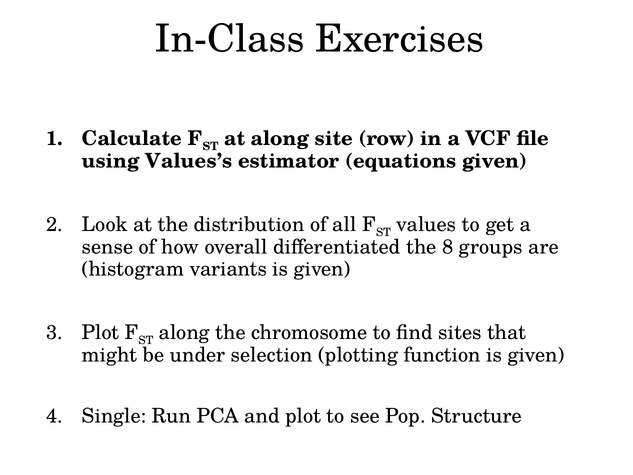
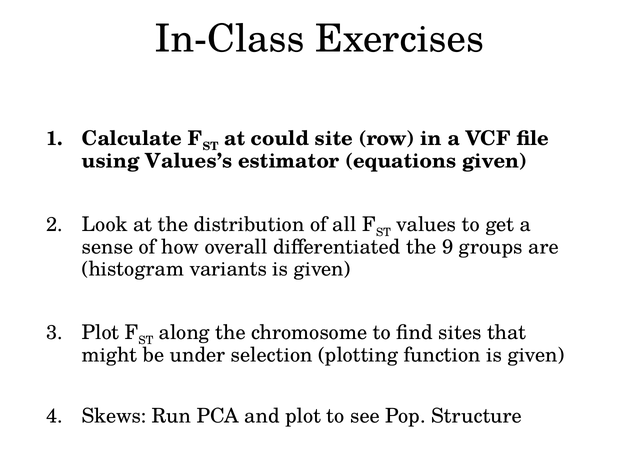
at along: along -> could (280, 139)
8: 8 -> 9 (448, 247)
Single: Single -> Skews (114, 416)
